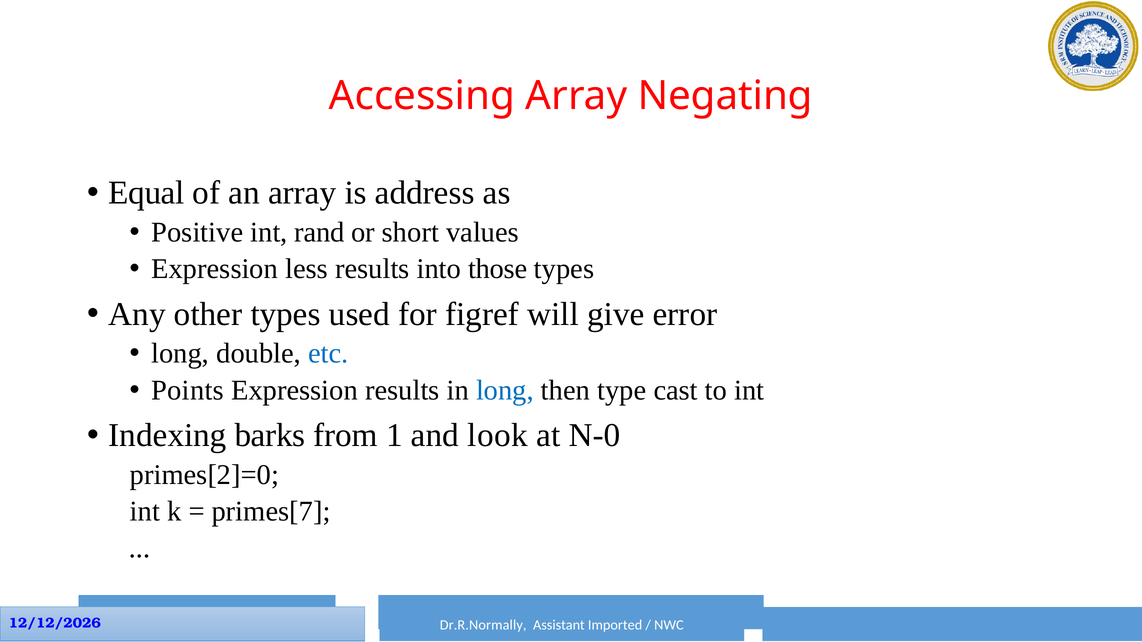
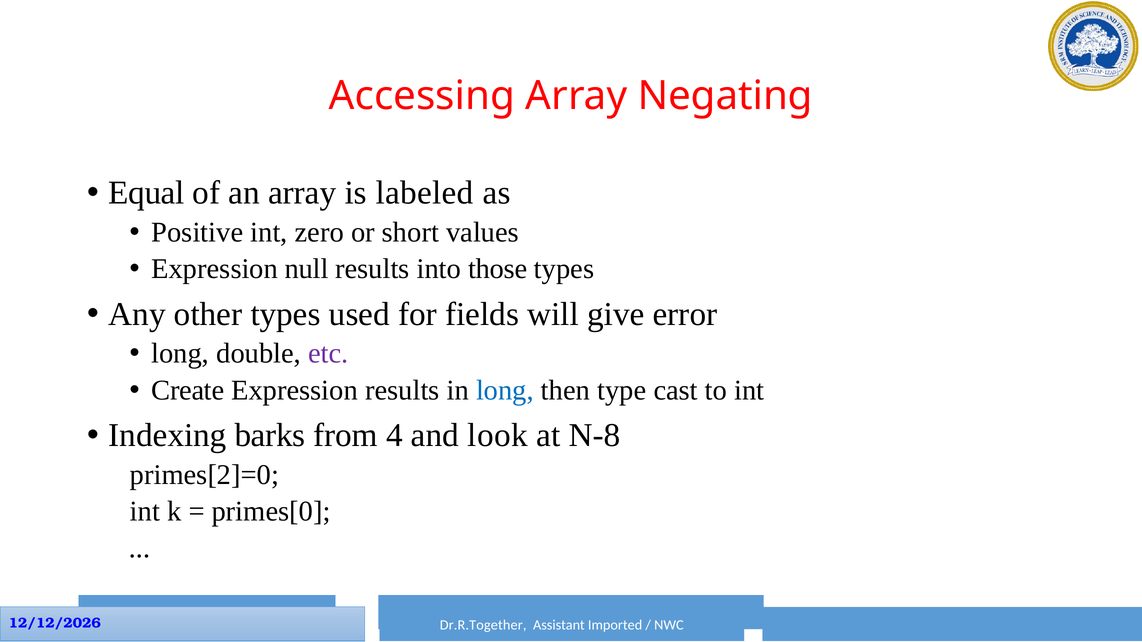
address: address -> labeled (425, 193)
rand: rand -> zero (319, 232)
less: less -> null (307, 269)
figref: figref -> fields (482, 314)
etc colour: blue -> purple (328, 354)
Points: Points -> Create (188, 390)
1: 1 -> 4 (394, 436)
N-0: N-0 -> N-8 (595, 436)
primes[7: primes[7 -> primes[0 (271, 512)
Dr.R.Normally: Dr.R.Normally -> Dr.R.Together (483, 625)
